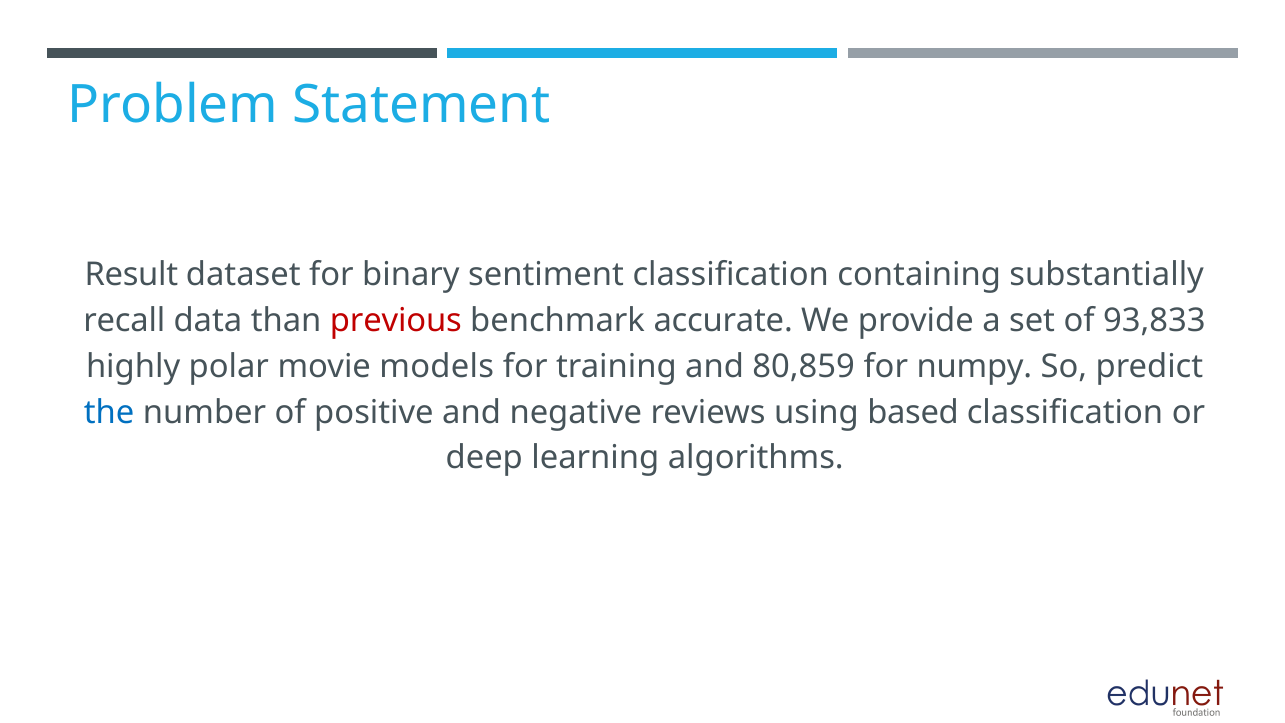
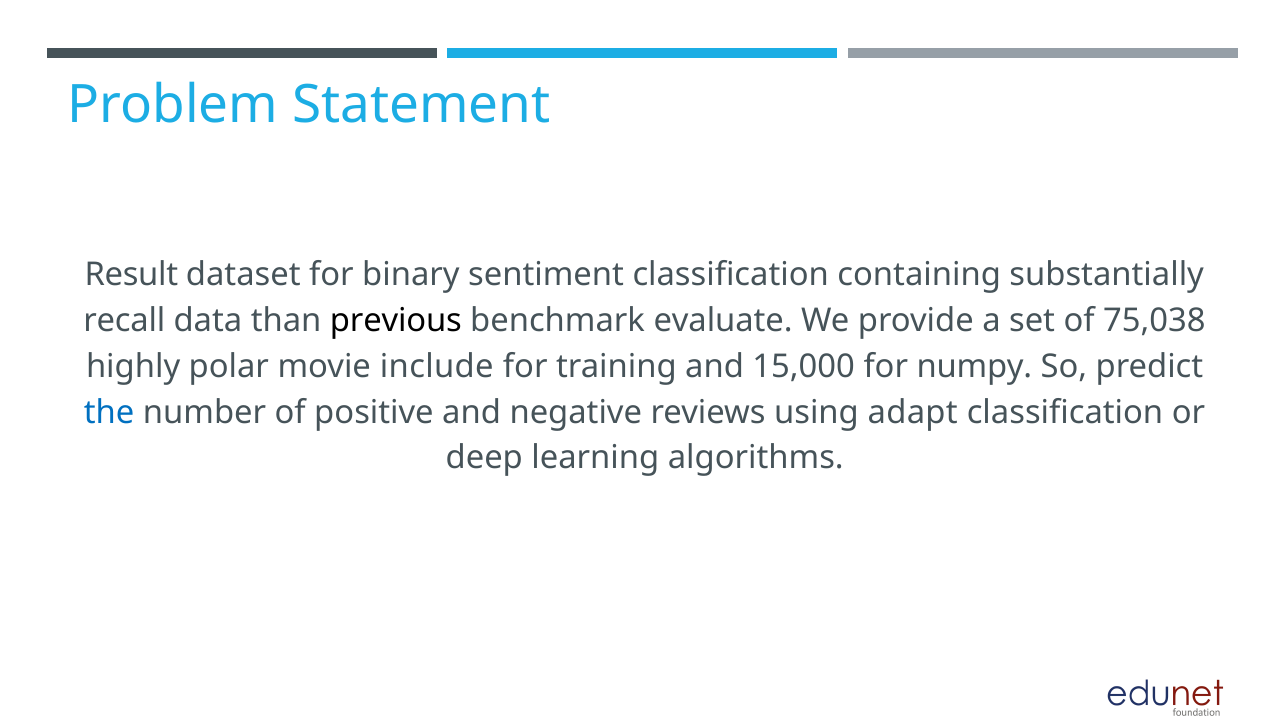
previous colour: red -> black (396, 321)
accurate: accurate -> evaluate (723, 321)
93,833: 93,833 -> 75,038 (1154, 321)
models: models -> include (437, 366)
80,859: 80,859 -> 15,000 (804, 366)
based: based -> adapt (913, 412)
